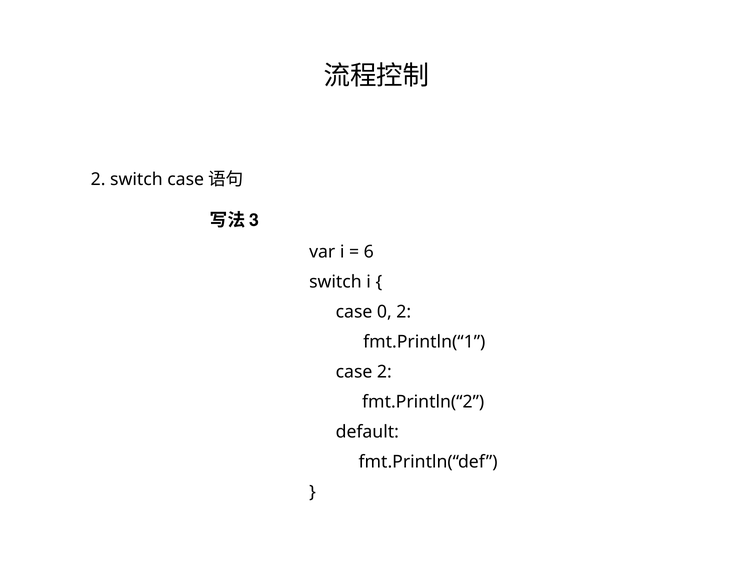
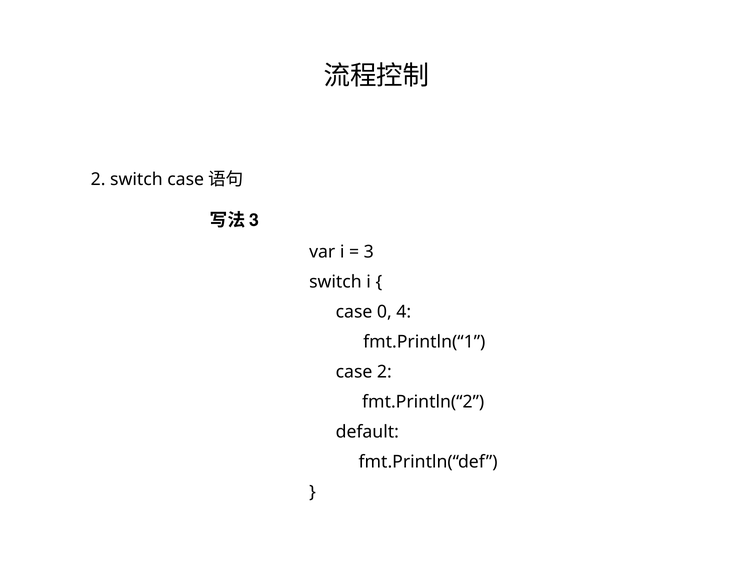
6: 6 -> 3 (369, 252)
0 2: 2 -> 4 (404, 312)
